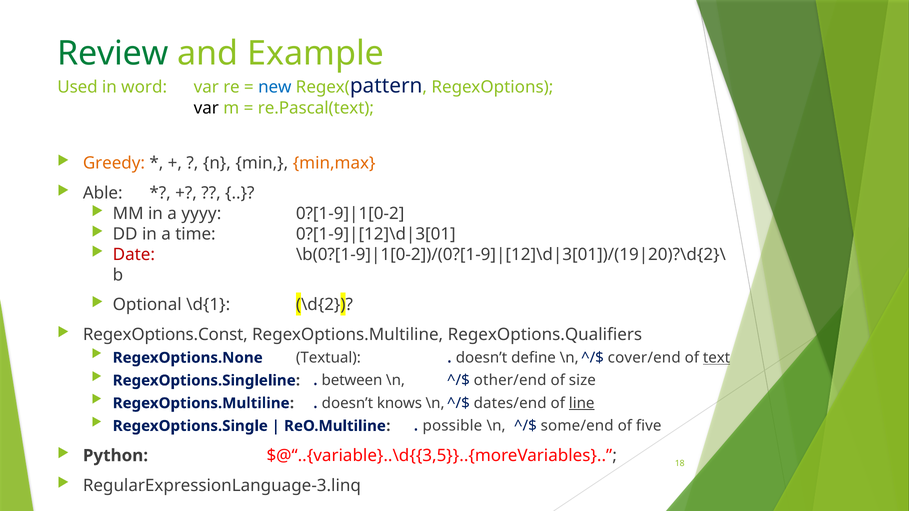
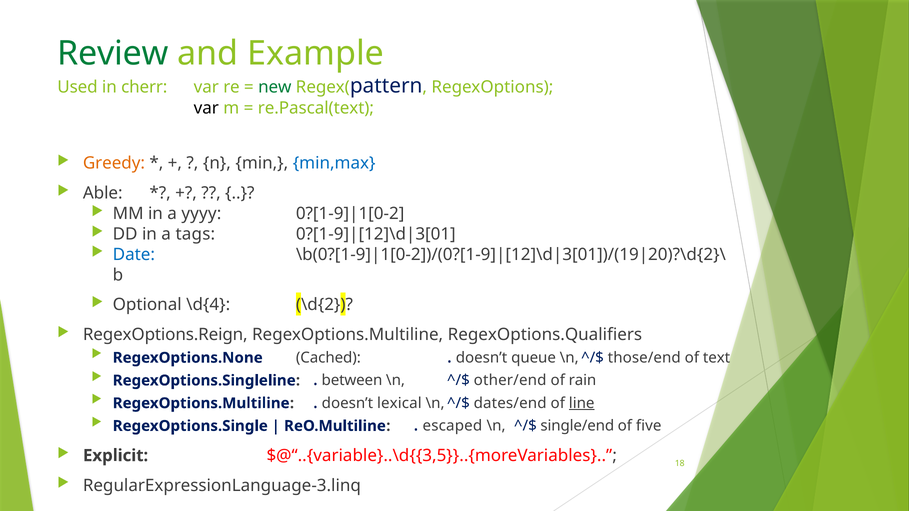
word: word -> cherr (144, 87)
new colour: blue -> green (275, 87)
min,max colour: orange -> blue (334, 163)
time: time -> tags (195, 234)
Date colour: red -> blue (134, 255)
\d{1: \d{1 -> \d{4 (208, 305)
RegexOptions.Const: RegexOptions.Const -> RegexOptions.Reign (165, 335)
Textual: Textual -> Cached (328, 358)
define: define -> queue (534, 358)
cover/end: cover/end -> those/end (644, 358)
text underline: present -> none (717, 358)
size: size -> rain (582, 381)
knows: knows -> lexical (399, 403)
possible: possible -> escaped (452, 426)
some/end: some/end -> single/end (577, 426)
Python: Python -> Explicit (116, 456)
